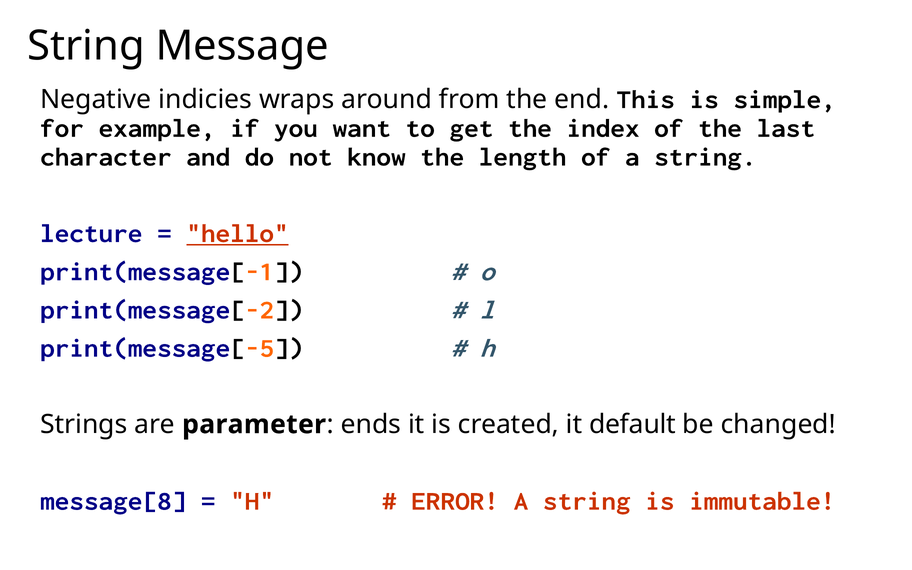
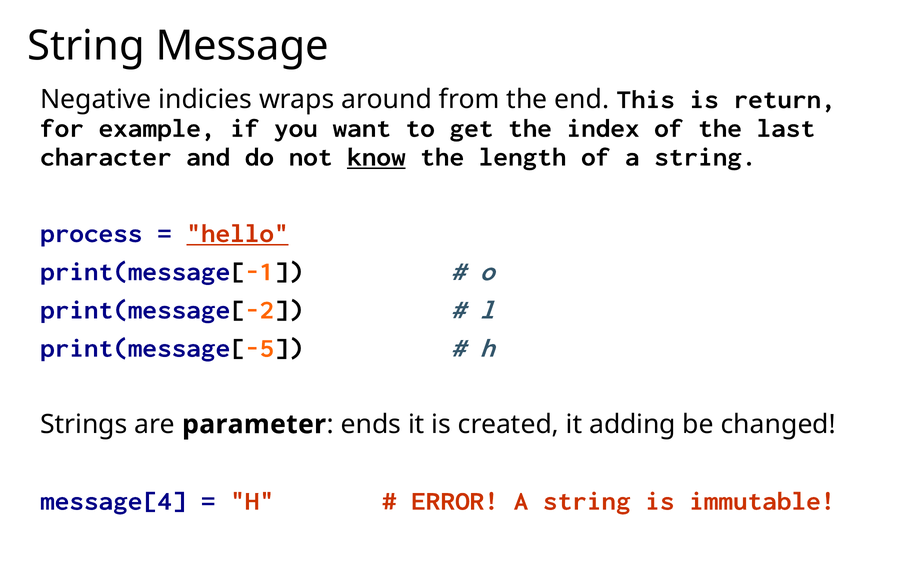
simple: simple -> return (785, 99)
know underline: none -> present (376, 157)
lecture: lecture -> process (91, 233)
default: default -> adding (632, 424)
message[8: message[8 -> message[4 (113, 501)
